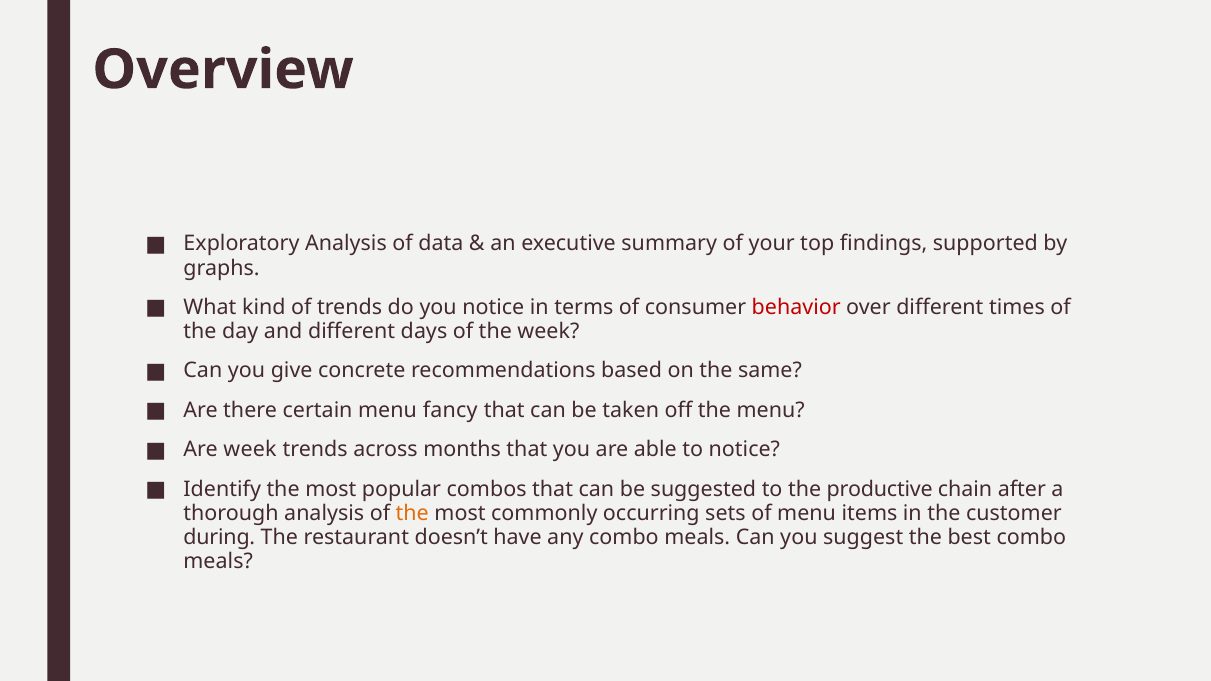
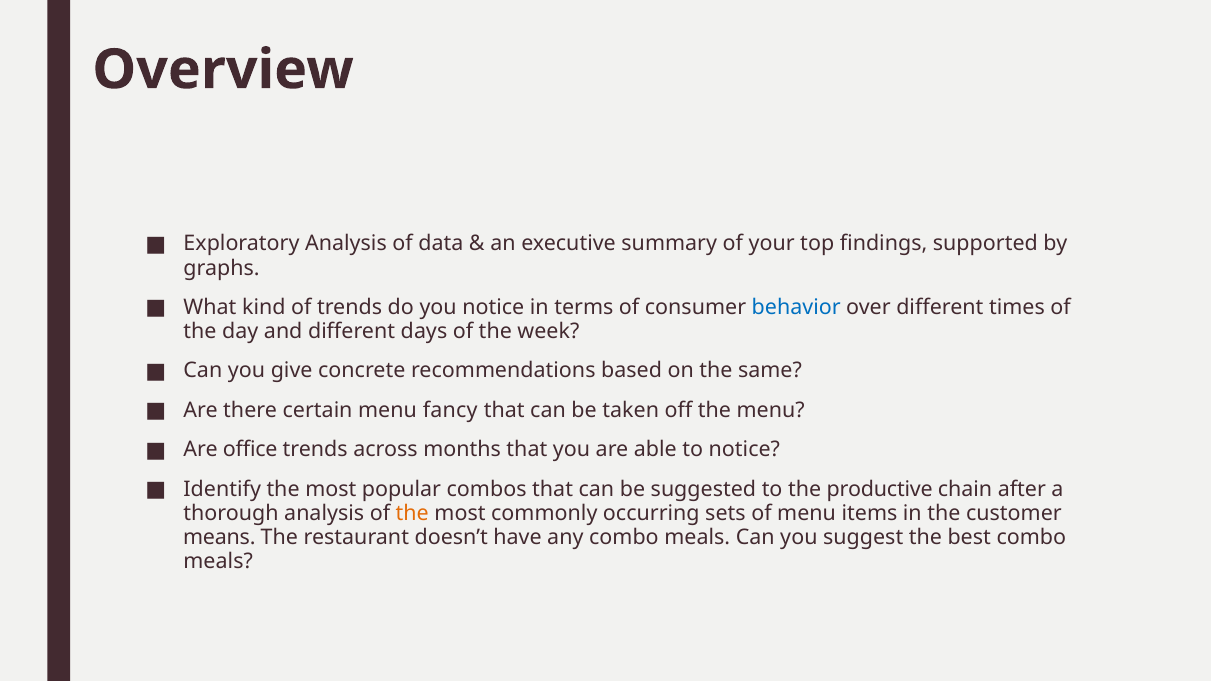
behavior colour: red -> blue (796, 307)
Are week: week -> office (250, 450)
during: during -> means (219, 538)
